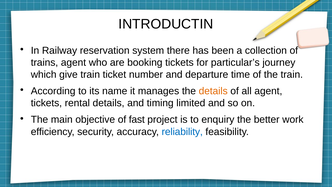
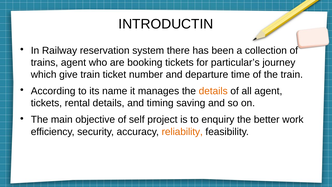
limited: limited -> saving (191, 103)
fast: fast -> self (137, 120)
reliability colour: blue -> orange (182, 132)
